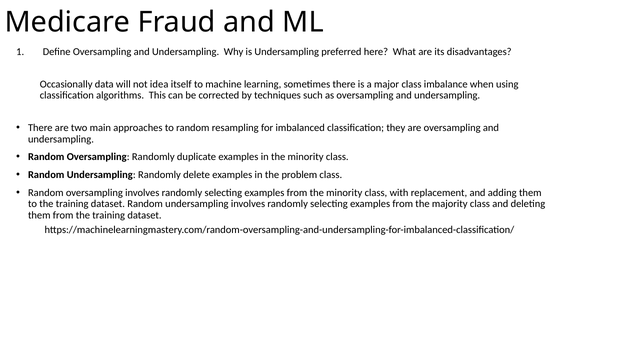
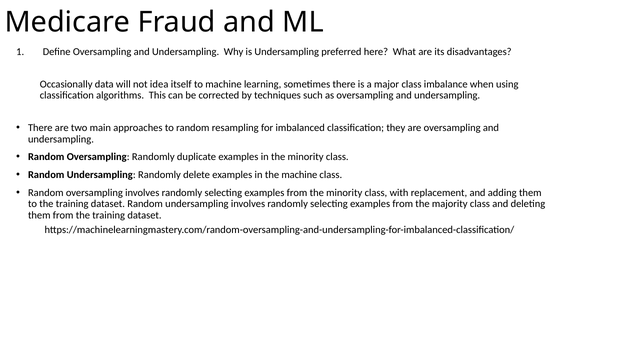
the problem: problem -> machine (299, 175)
